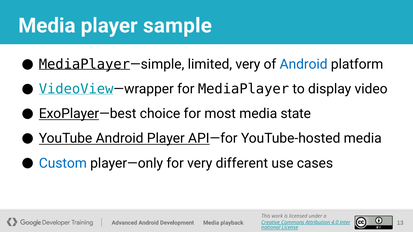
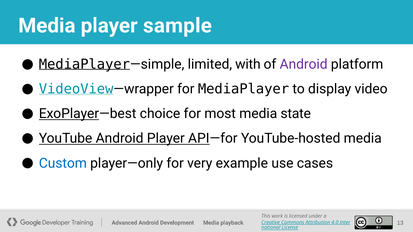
limited very: very -> with (248, 64)
Android colour: blue -> purple (304, 64)
different: different -> example (242, 163)
